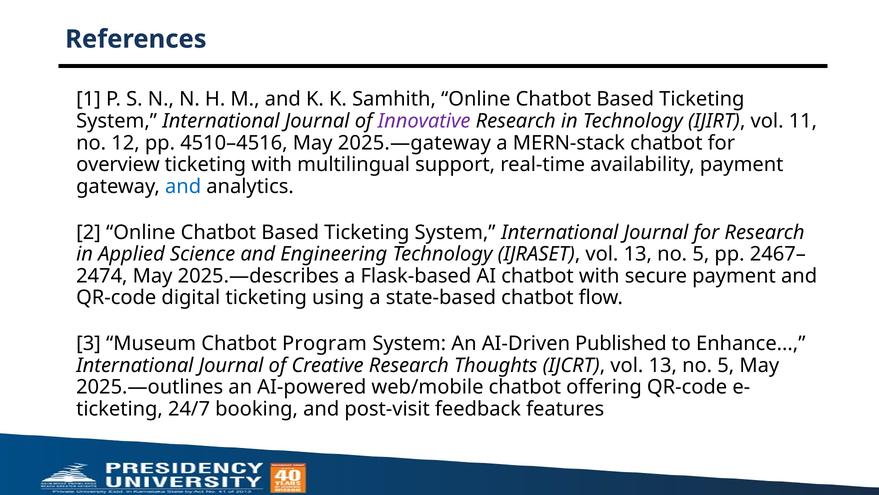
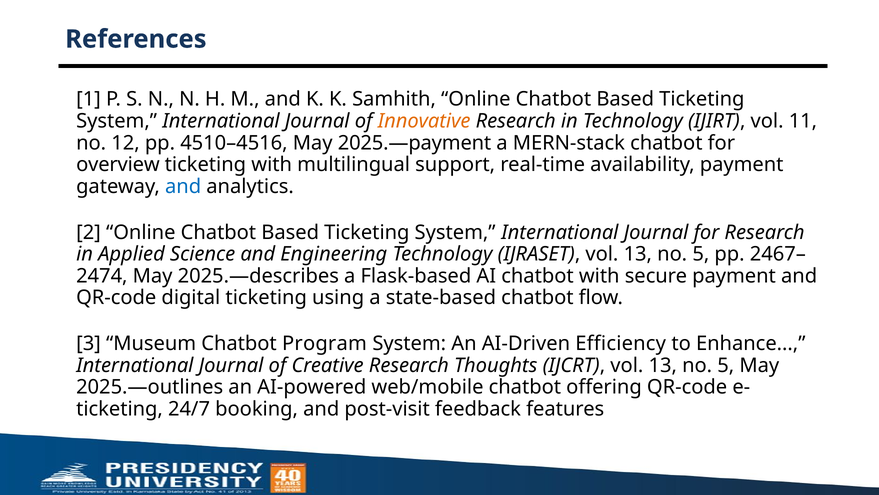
Innovative colour: purple -> orange (424, 121)
2025.—gateway: 2025.—gateway -> 2025.—payment (415, 143)
Published: Published -> Efficiency (621, 343)
